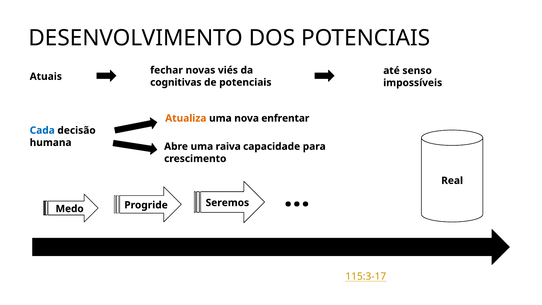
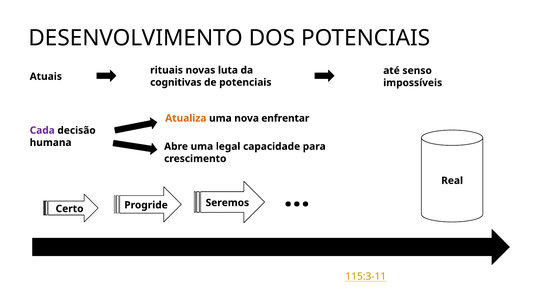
fechar: fechar -> rituais (167, 70)
viés: viés -> luta (228, 70)
Cada colour: blue -> purple (42, 130)
raiva: raiva -> legal (228, 146)
Medo: Medo -> Certo (70, 209)
115:3-17: 115:3-17 -> 115:3-11 (366, 276)
